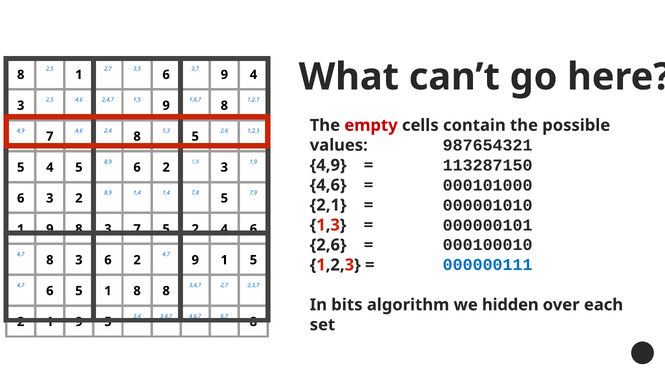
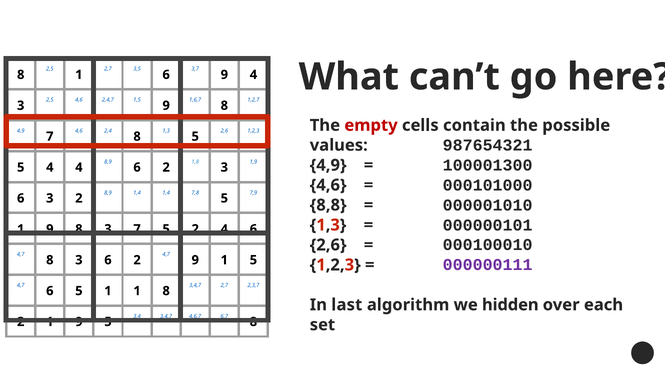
113287150: 113287150 -> 100001300 (488, 165)
4 5: 5 -> 4 (79, 167)
2,1: 2,1 -> 8,8 (328, 205)
000000111 colour: blue -> purple (488, 265)
1 8: 8 -> 1 (137, 291)
bits: bits -> last (347, 305)
